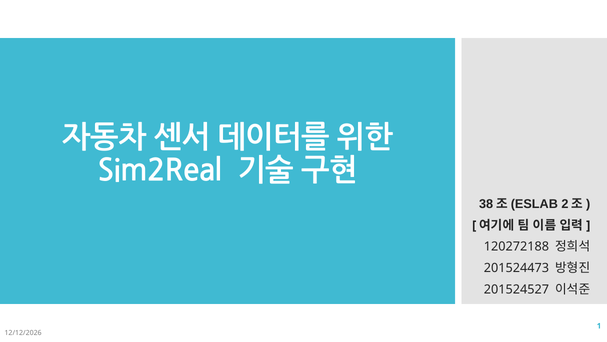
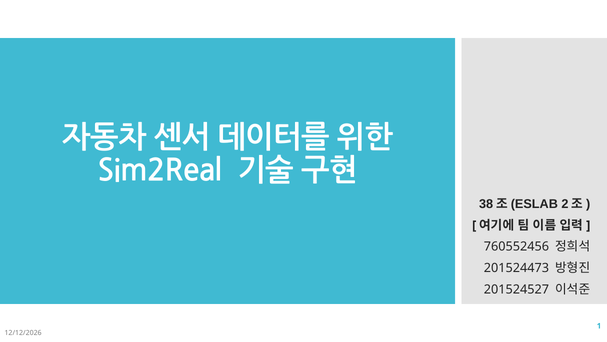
120272188: 120272188 -> 760552456 (516, 246)
